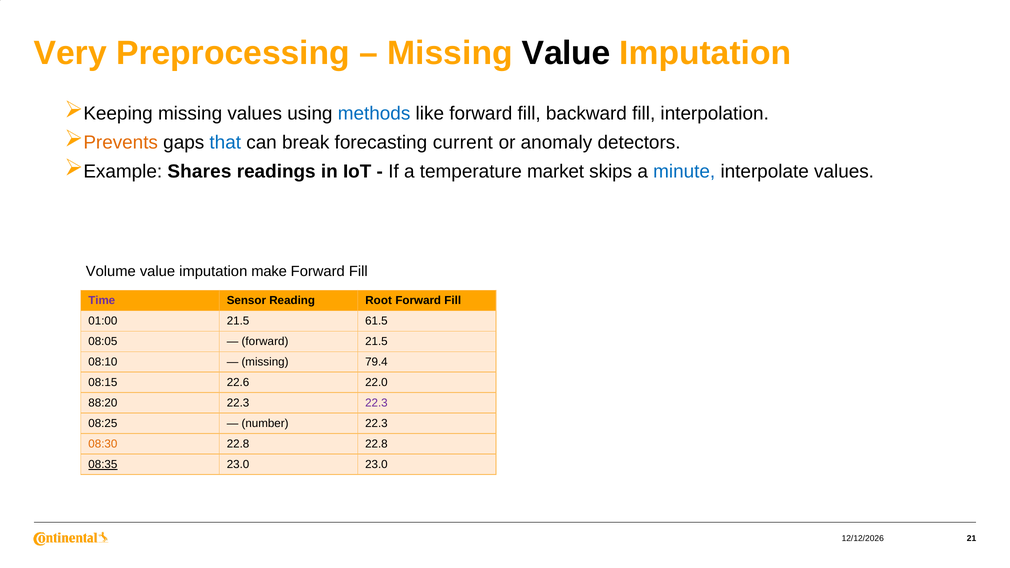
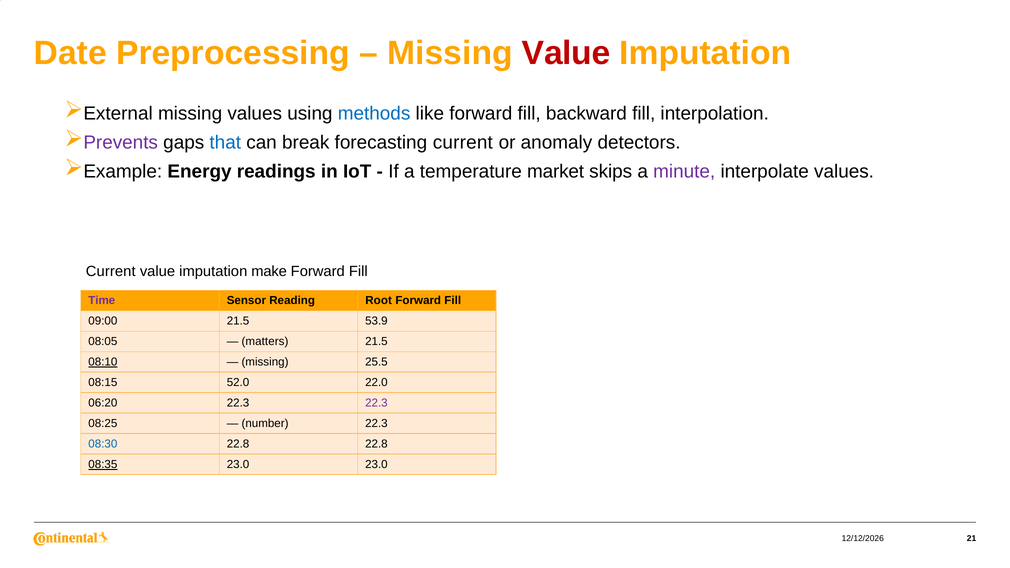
Very: Very -> Date (70, 53)
Value colour: black -> red (566, 53)
Keeping: Keeping -> External (118, 113)
Prevents colour: orange -> purple (121, 142)
Shares: Shares -> Energy (200, 172)
minute colour: blue -> purple (684, 172)
Volume: Volume -> Current (111, 272)
01:00: 01:00 -> 09:00 (103, 321)
61.5: 61.5 -> 53.9 (376, 321)
forward: forward -> matters (265, 342)
08:10 underline: none -> present (103, 362)
79.4: 79.4 -> 25.5 (376, 362)
22.6: 22.6 -> 52.0 (238, 383)
88:20: 88:20 -> 06:20 (103, 403)
08:30 colour: orange -> blue (103, 444)
